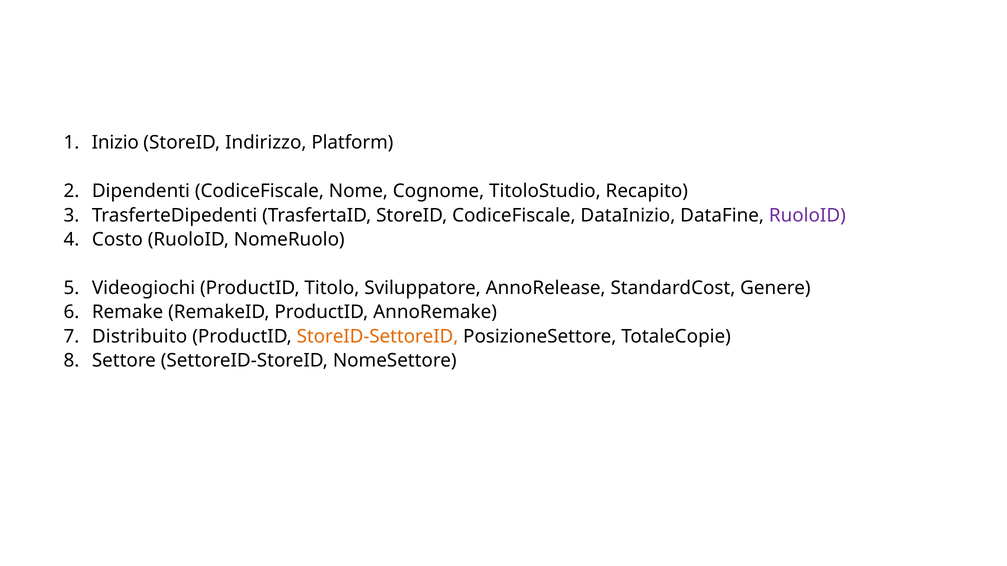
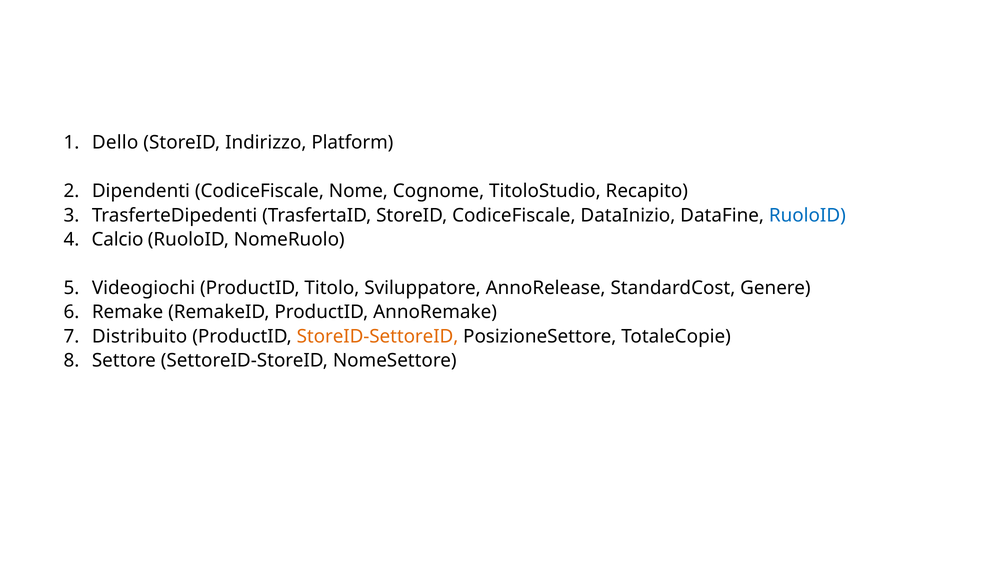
Inizio: Inizio -> Dello (115, 143)
RuoloID colour: purple -> blue (807, 216)
Costo: Costo -> Calcio (118, 240)
